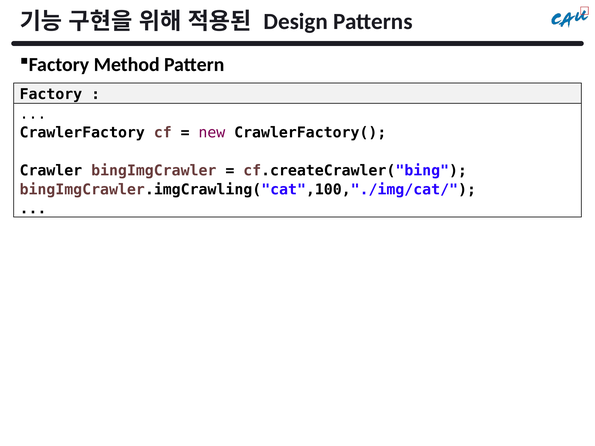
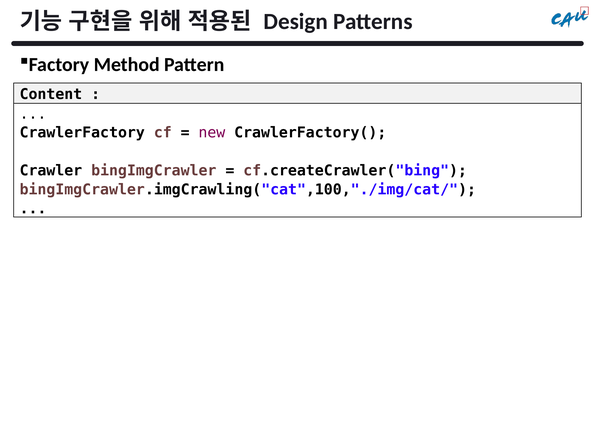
Factory: Factory -> Content (51, 94)
